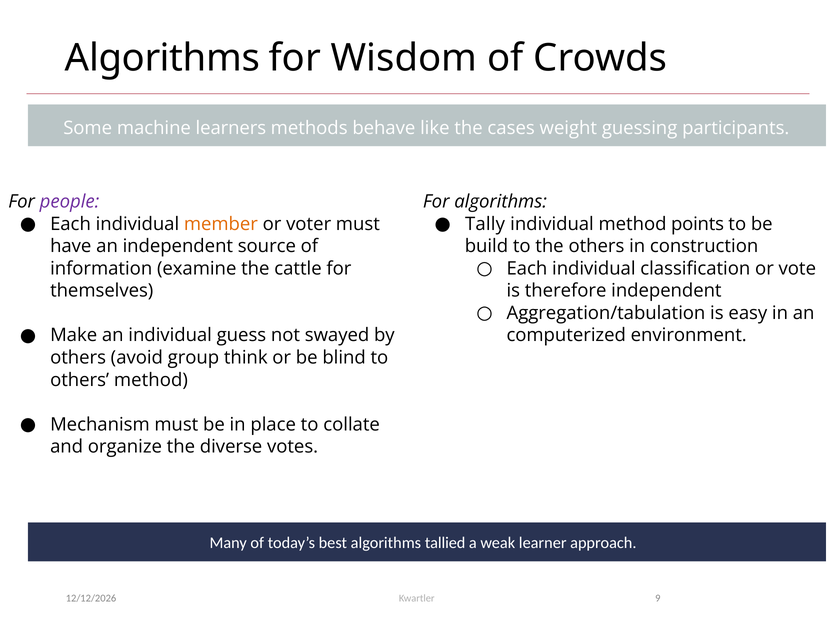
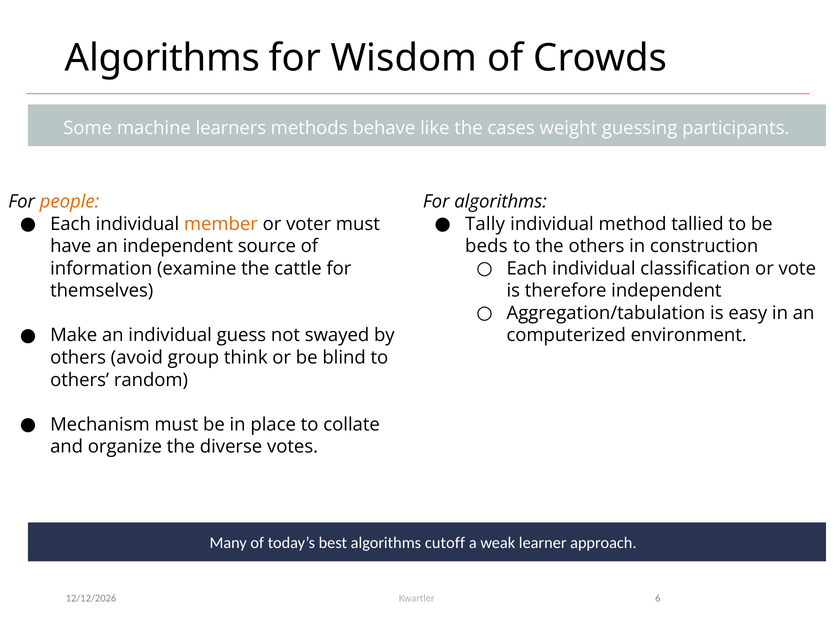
people colour: purple -> orange (70, 202)
points: points -> tallied (697, 224)
build: build -> beds (486, 246)
others method: method -> random (151, 380)
tallied: tallied -> cutoff (445, 543)
9: 9 -> 6 (658, 598)
